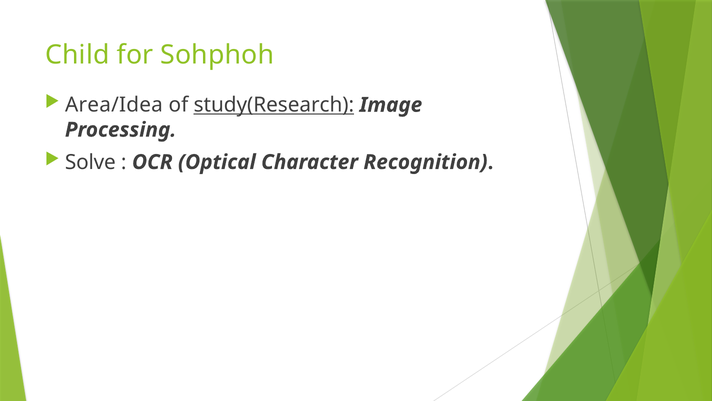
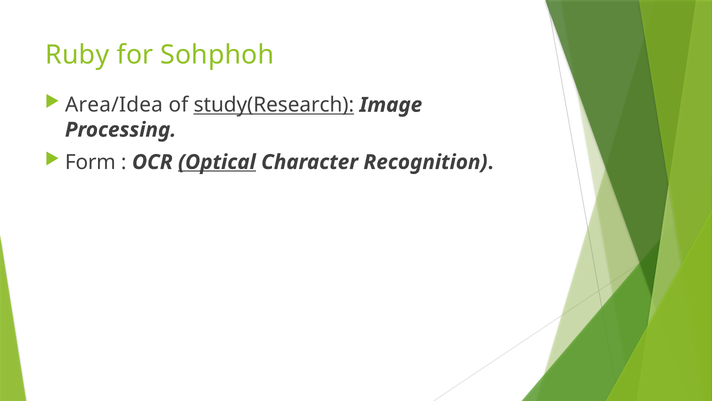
Child: Child -> Ruby (77, 55)
Solve: Solve -> Form (90, 162)
Optical underline: none -> present (217, 162)
